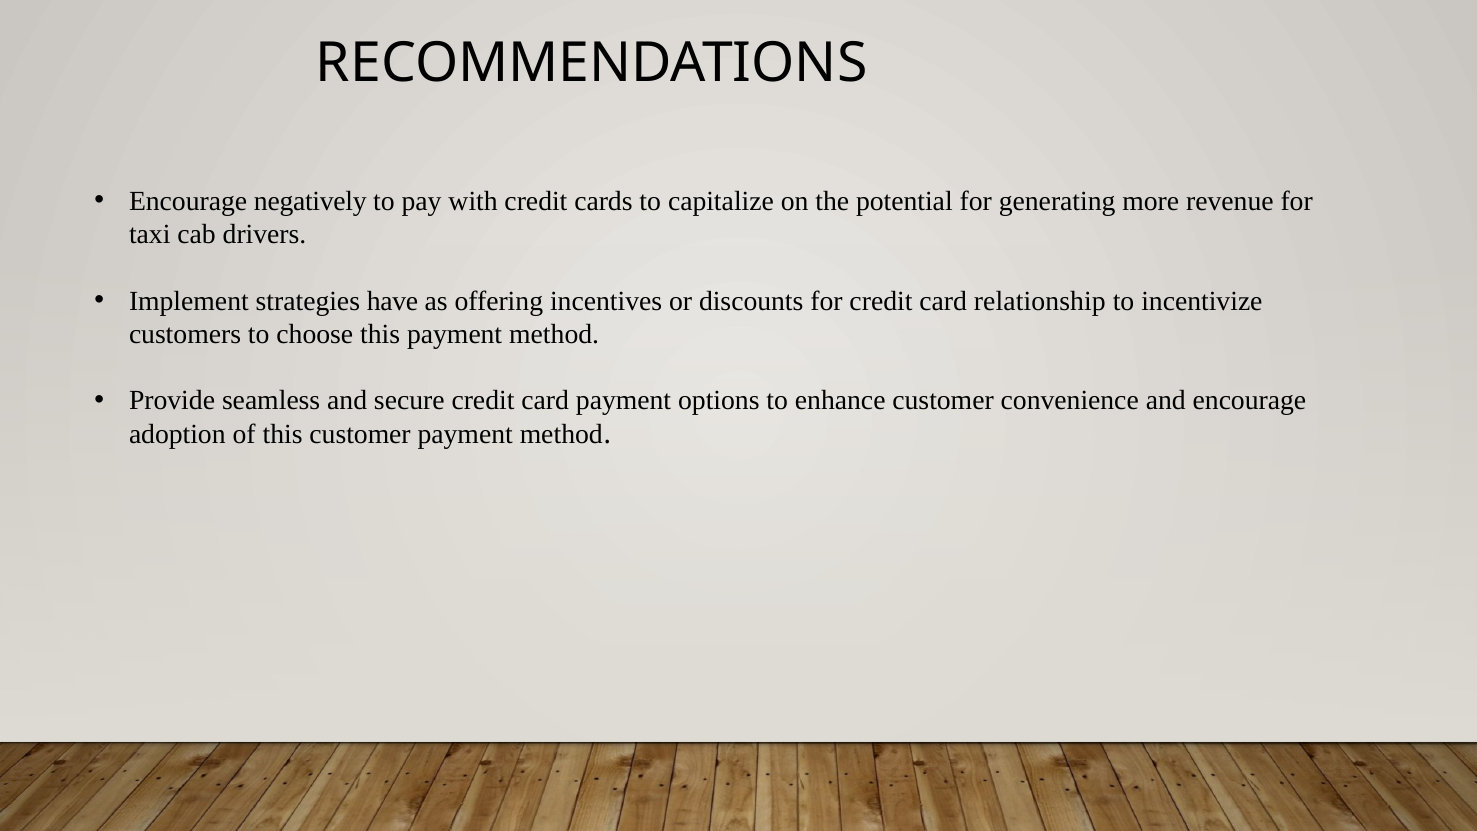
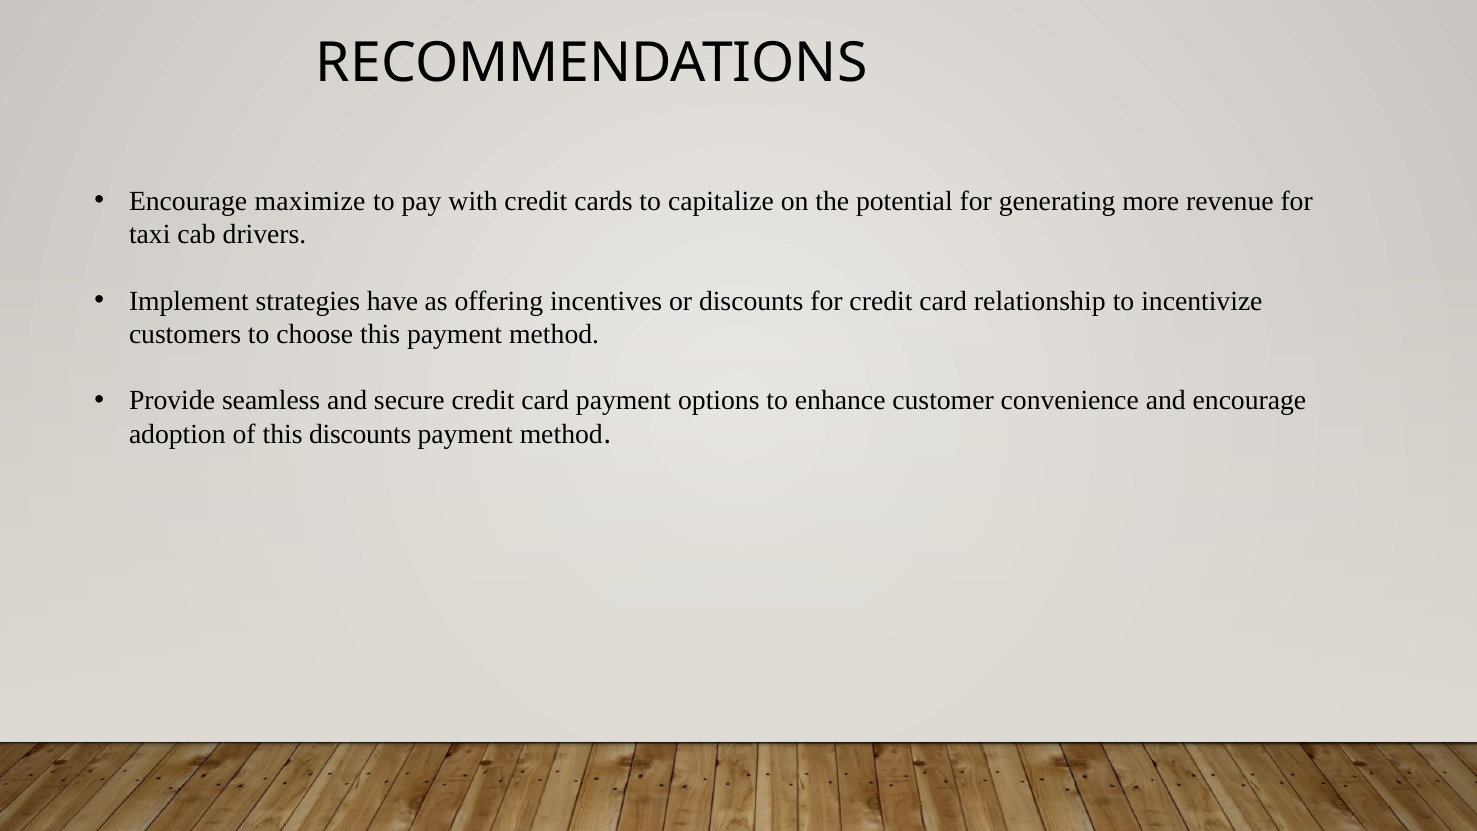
negatively: negatively -> maximize (310, 201)
this customer: customer -> discounts (360, 434)
